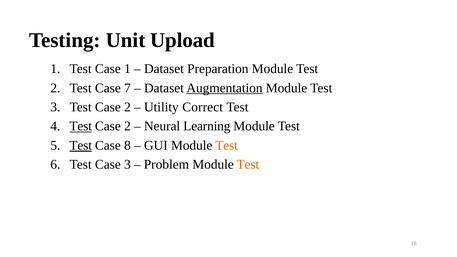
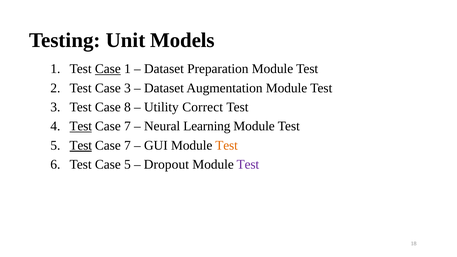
Upload: Upload -> Models (183, 40)
Case underline: none -> present (108, 69)
Case 7: 7 -> 3 (127, 88)
Augmentation underline: present -> none (225, 88)
3 Test Case 2: 2 -> 8 (127, 107)
2: 2 -> 7 (127, 126)
8: 8 -> 7 (127, 145)
Case 3: 3 -> 5 (127, 165)
Problem: Problem -> Dropout (166, 165)
Test colour: orange -> purple (248, 165)
